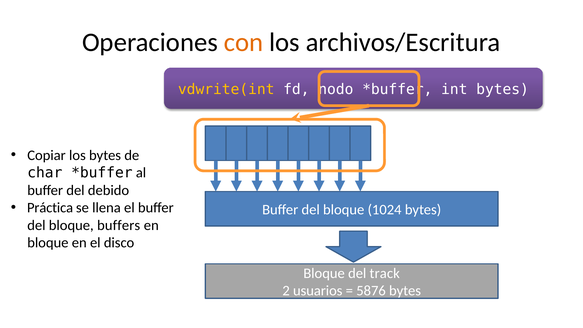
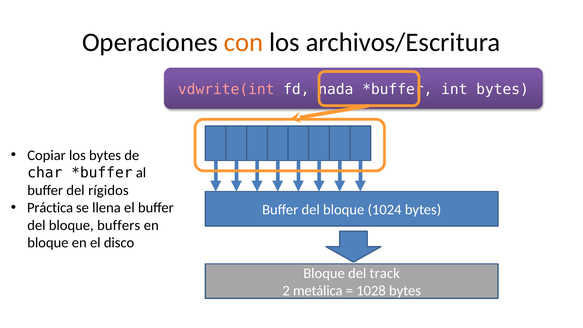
vdwrite(int colour: yellow -> pink (226, 89)
nodo: nodo -> nada (336, 89)
debido: debido -> rígidos (108, 190)
usuarios: usuarios -> metálica (318, 291)
5876: 5876 -> 1028 (371, 291)
